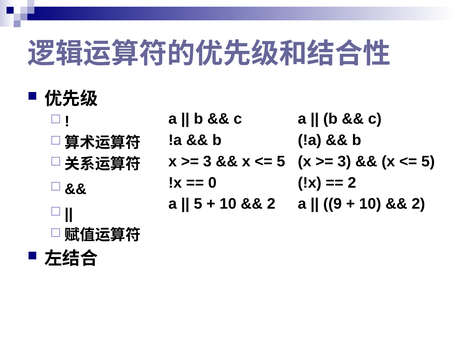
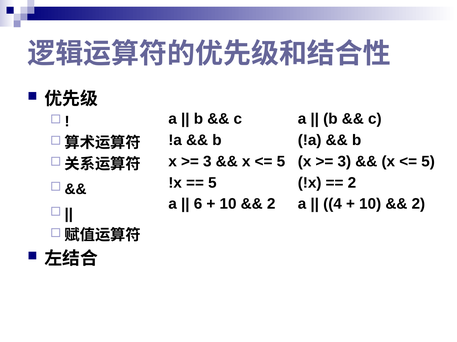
0: 0 -> 5 (212, 183)
5: 5 -> 6 (198, 204)
9: 9 -> 4 (333, 204)
